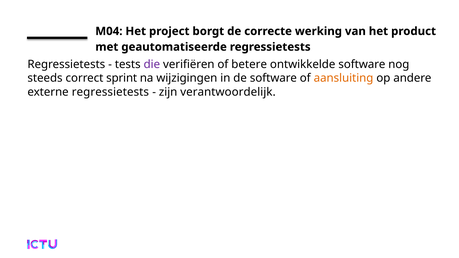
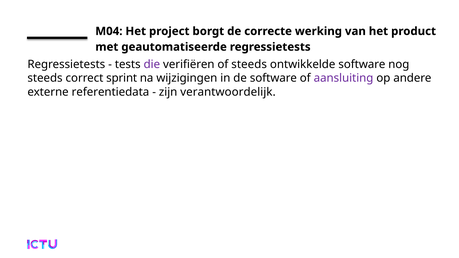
of betere: betere -> steeds (249, 64)
aansluiting colour: orange -> purple (344, 78)
externe regressietests: regressietests -> referentiedata (110, 92)
